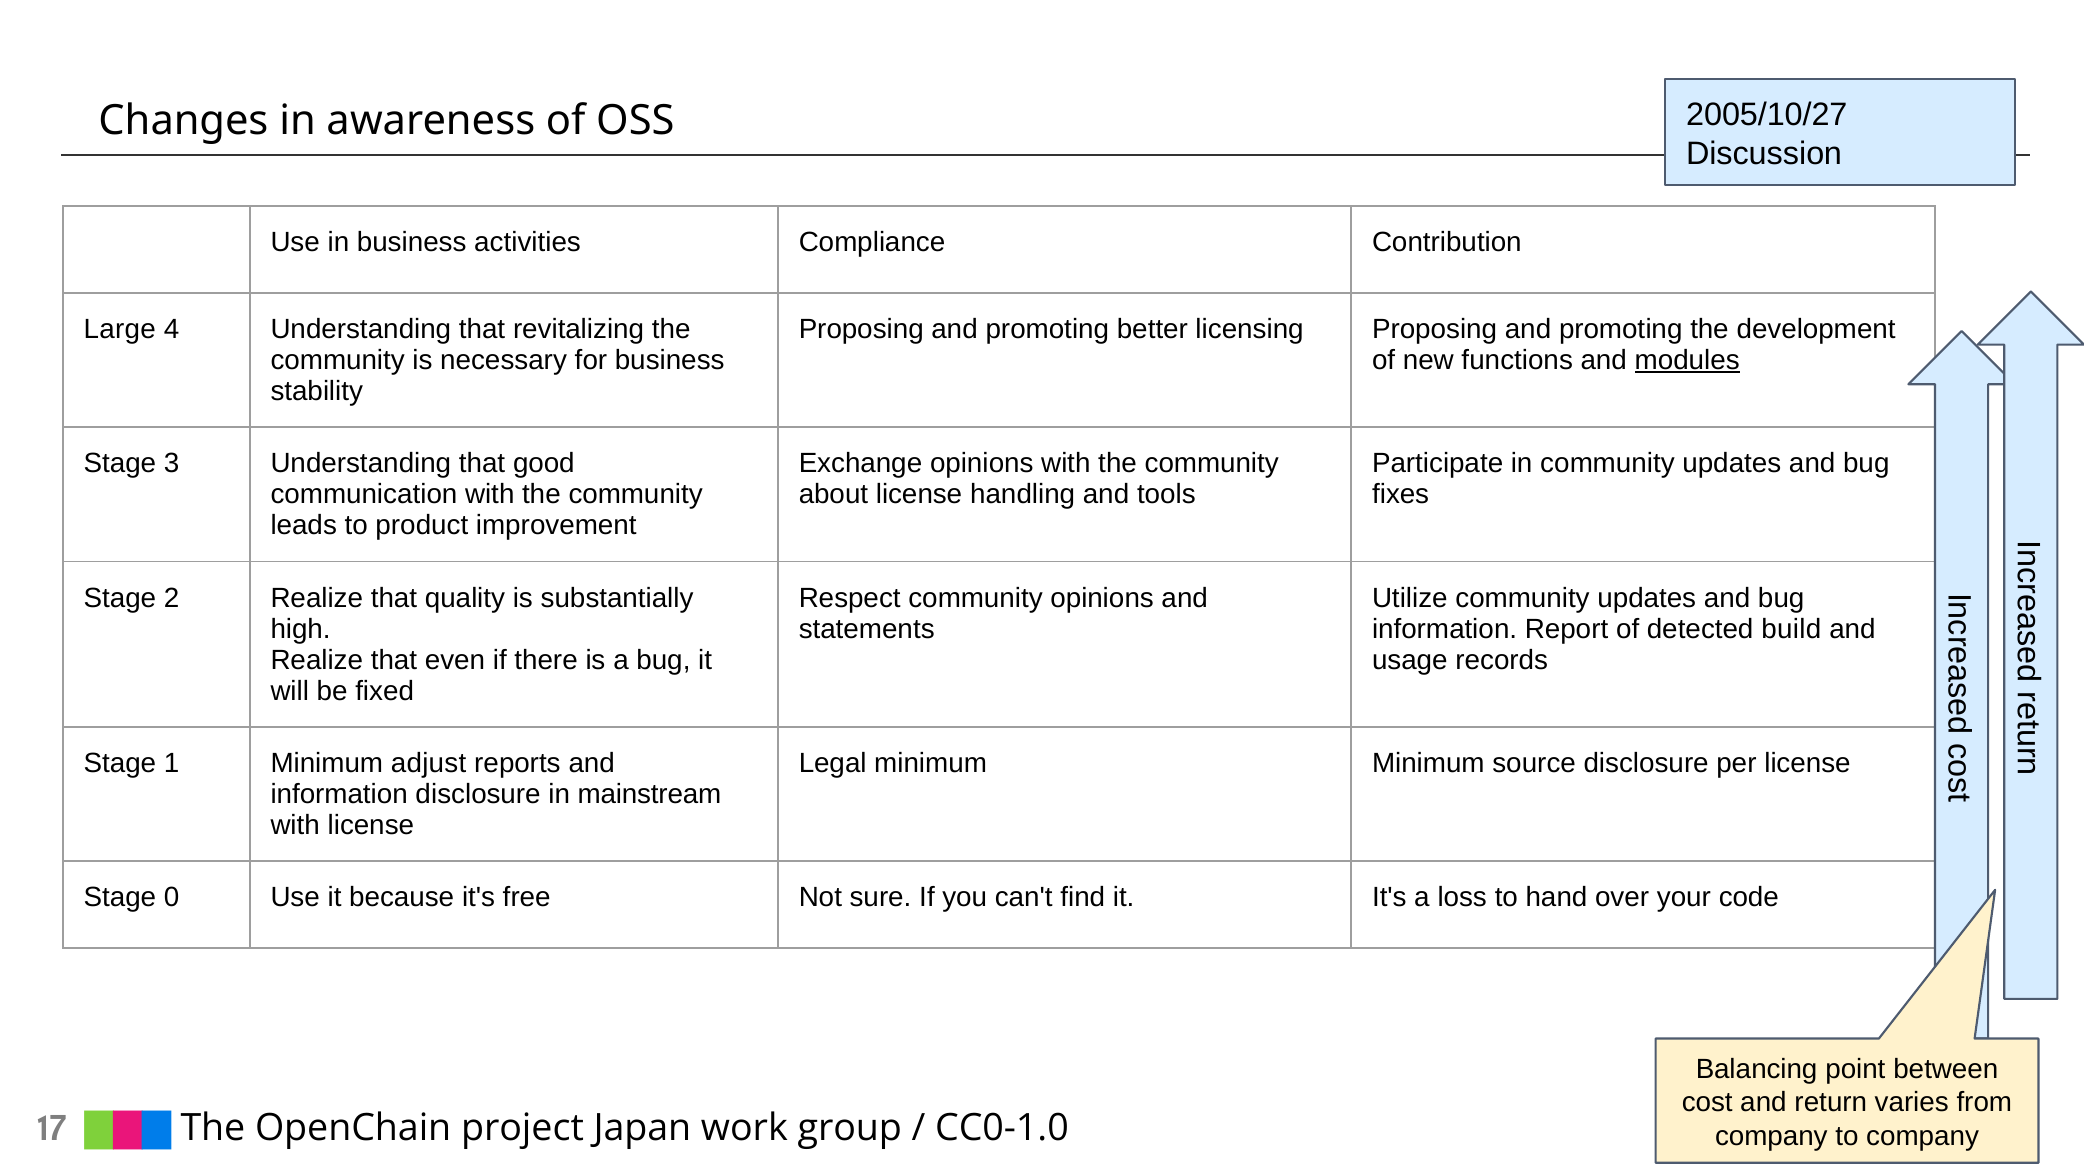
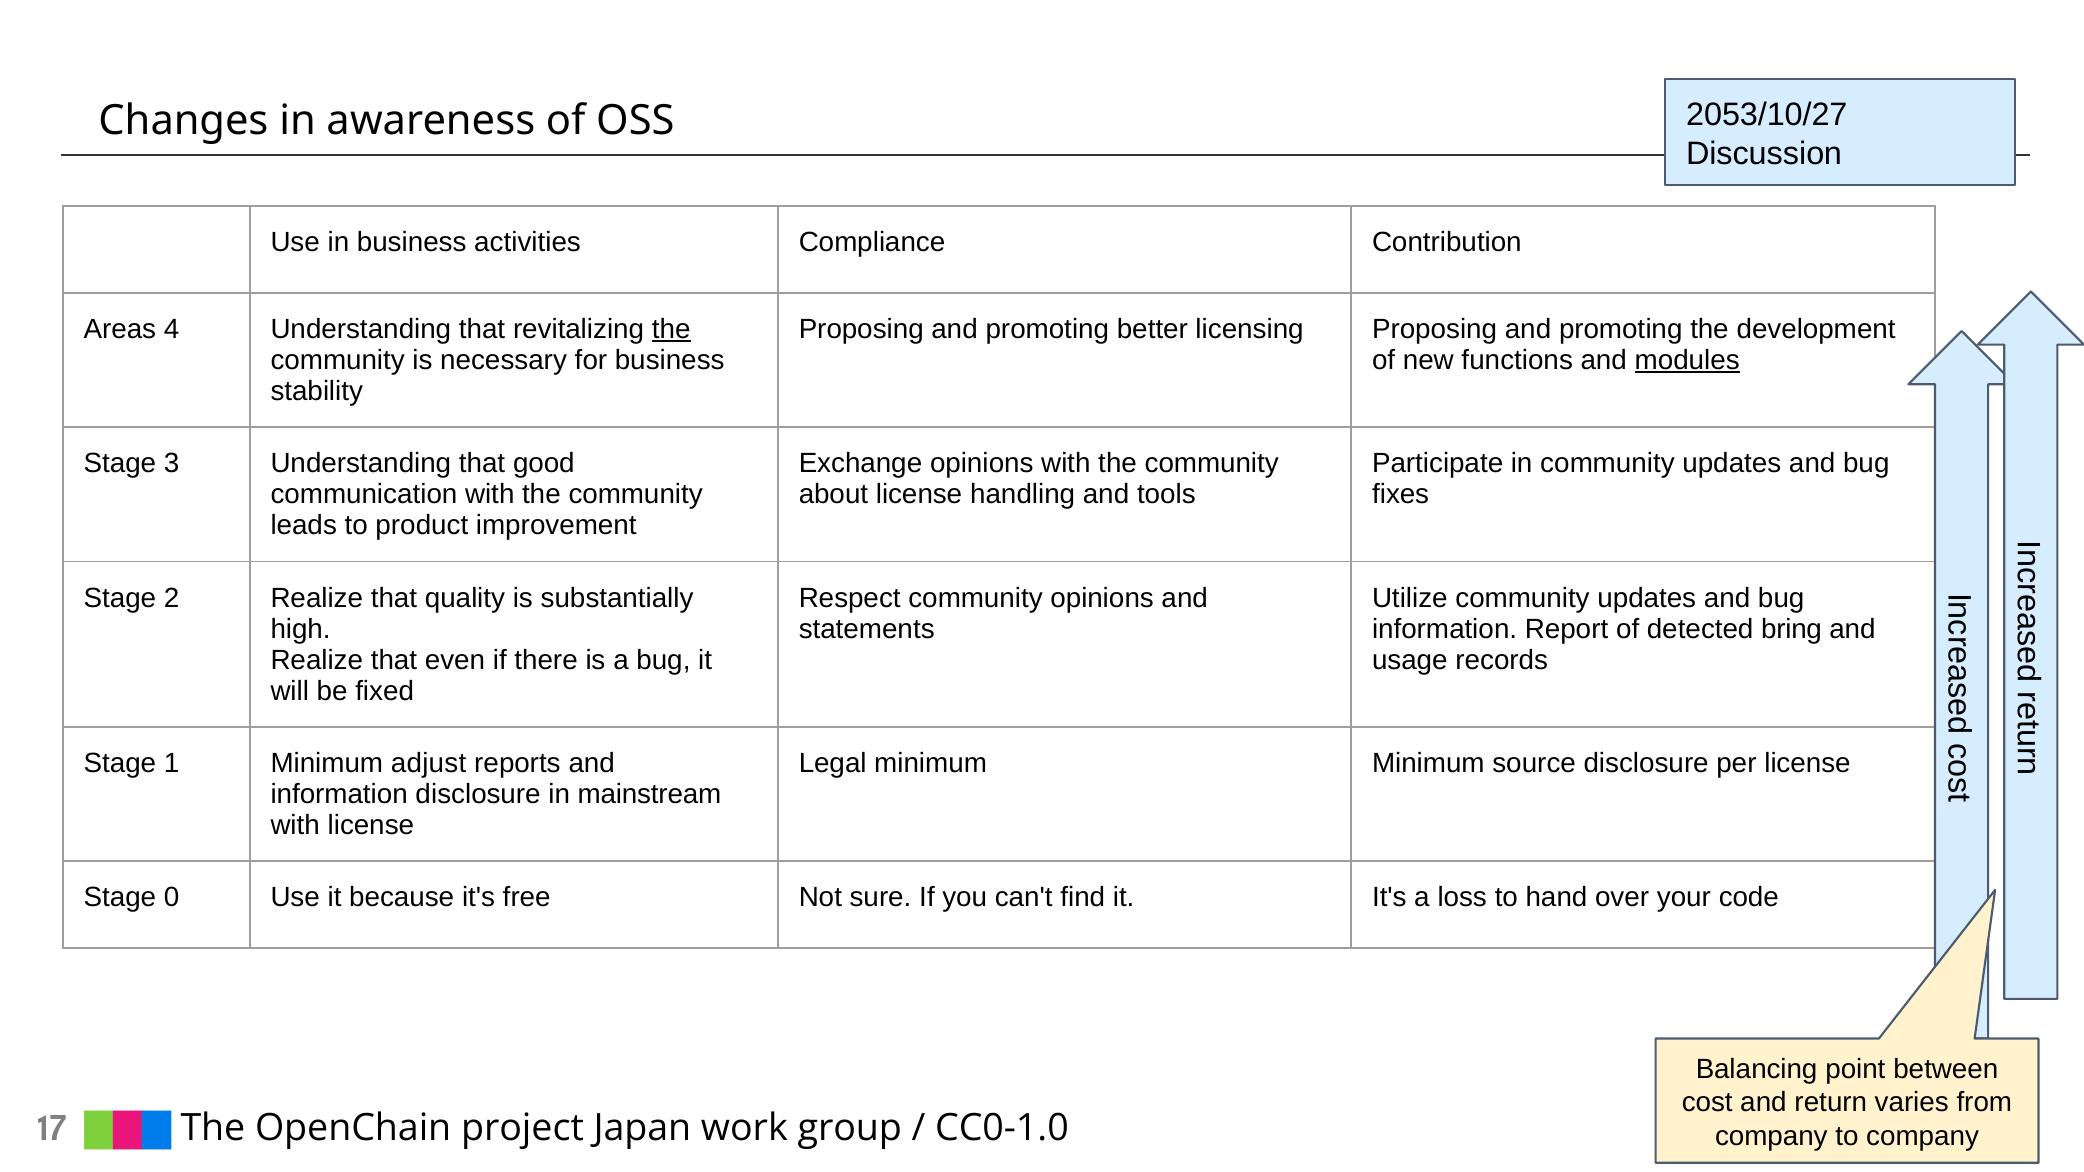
2005/10/27: 2005/10/27 -> 2053/10/27 (1767, 115)
Large: Large -> Areas (120, 329)
the underline: none -> present (671, 329)
build: build -> bring (1792, 629)
